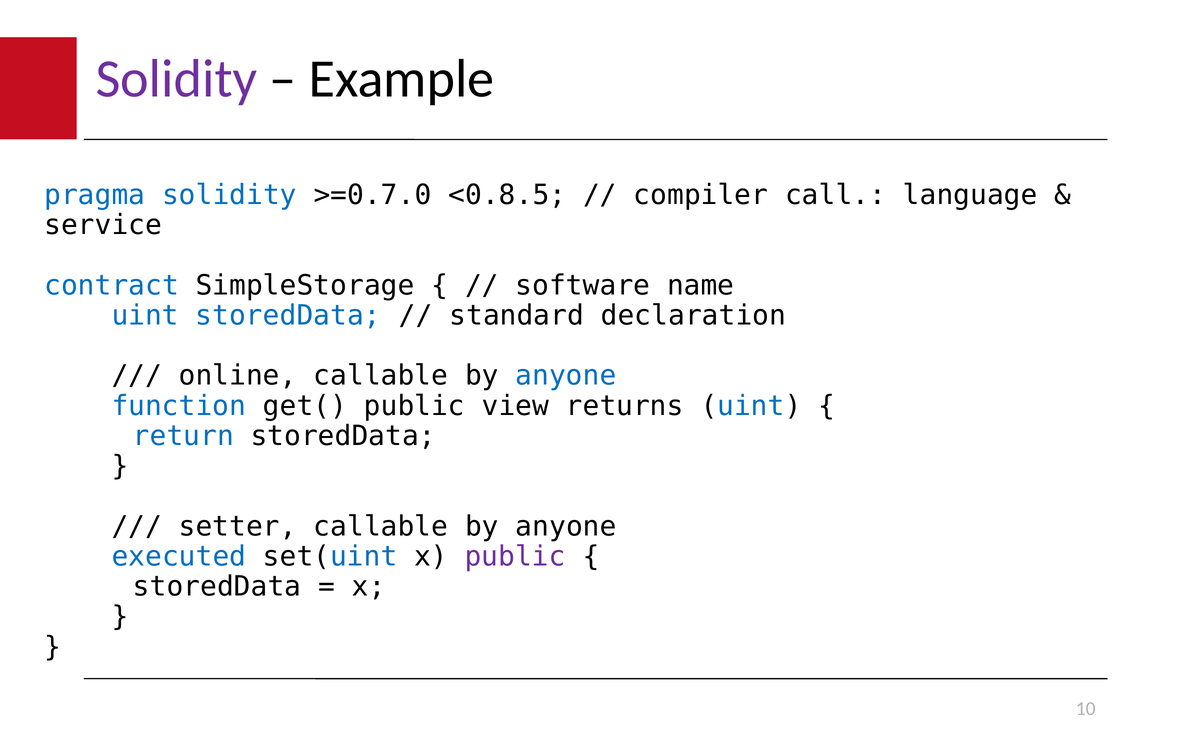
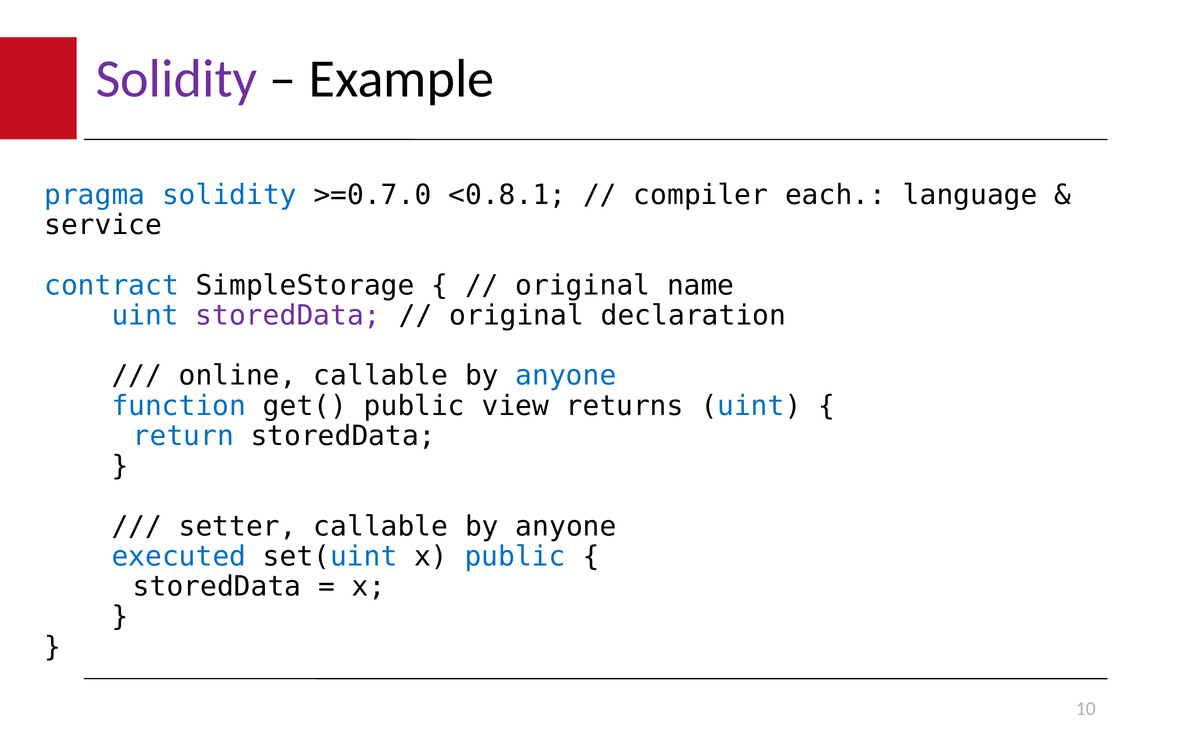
<0.8.5: <0.8.5 -> <0.8.1 (507, 195)
call: call -> each (836, 195)
software: software -> original (583, 286)
storedData colour: blue -> purple (288, 316)
standard: standard -> original (517, 316)
public colour: purple -> blue (515, 557)
